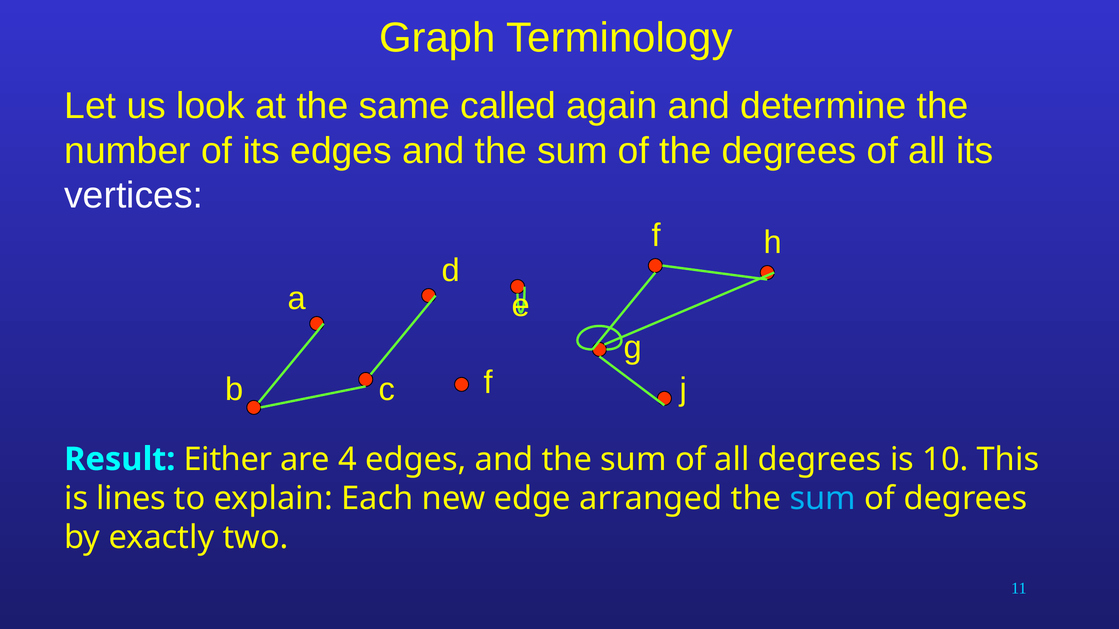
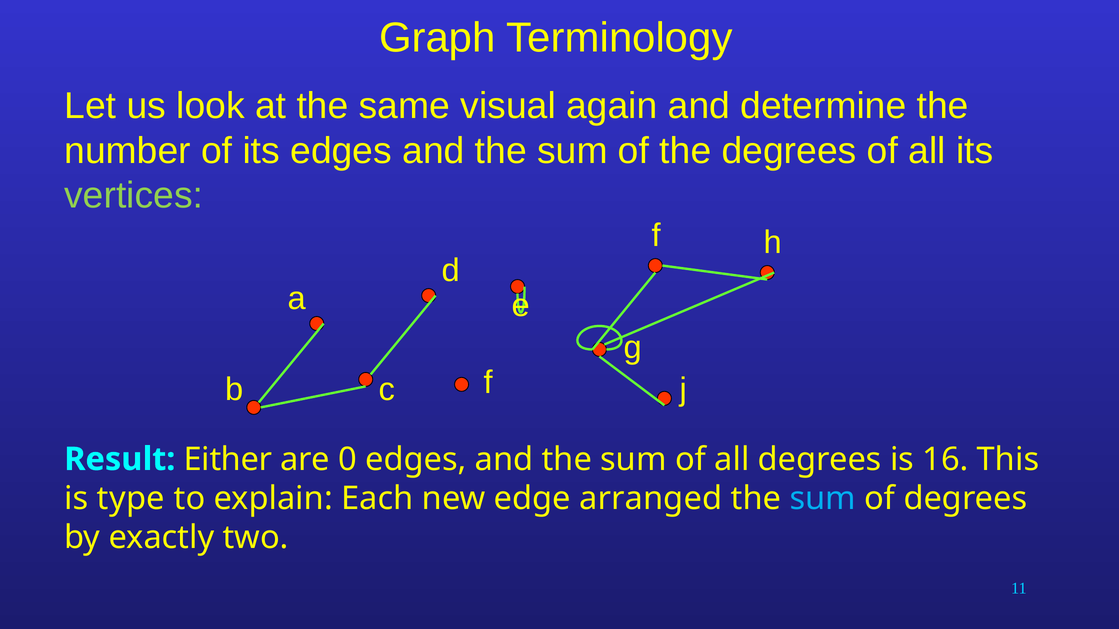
called: called -> visual (508, 106)
vertices colour: white -> light green (134, 196)
4: 4 -> 0 (347, 460)
10: 10 -> 16 (945, 460)
lines: lines -> type (131, 499)
